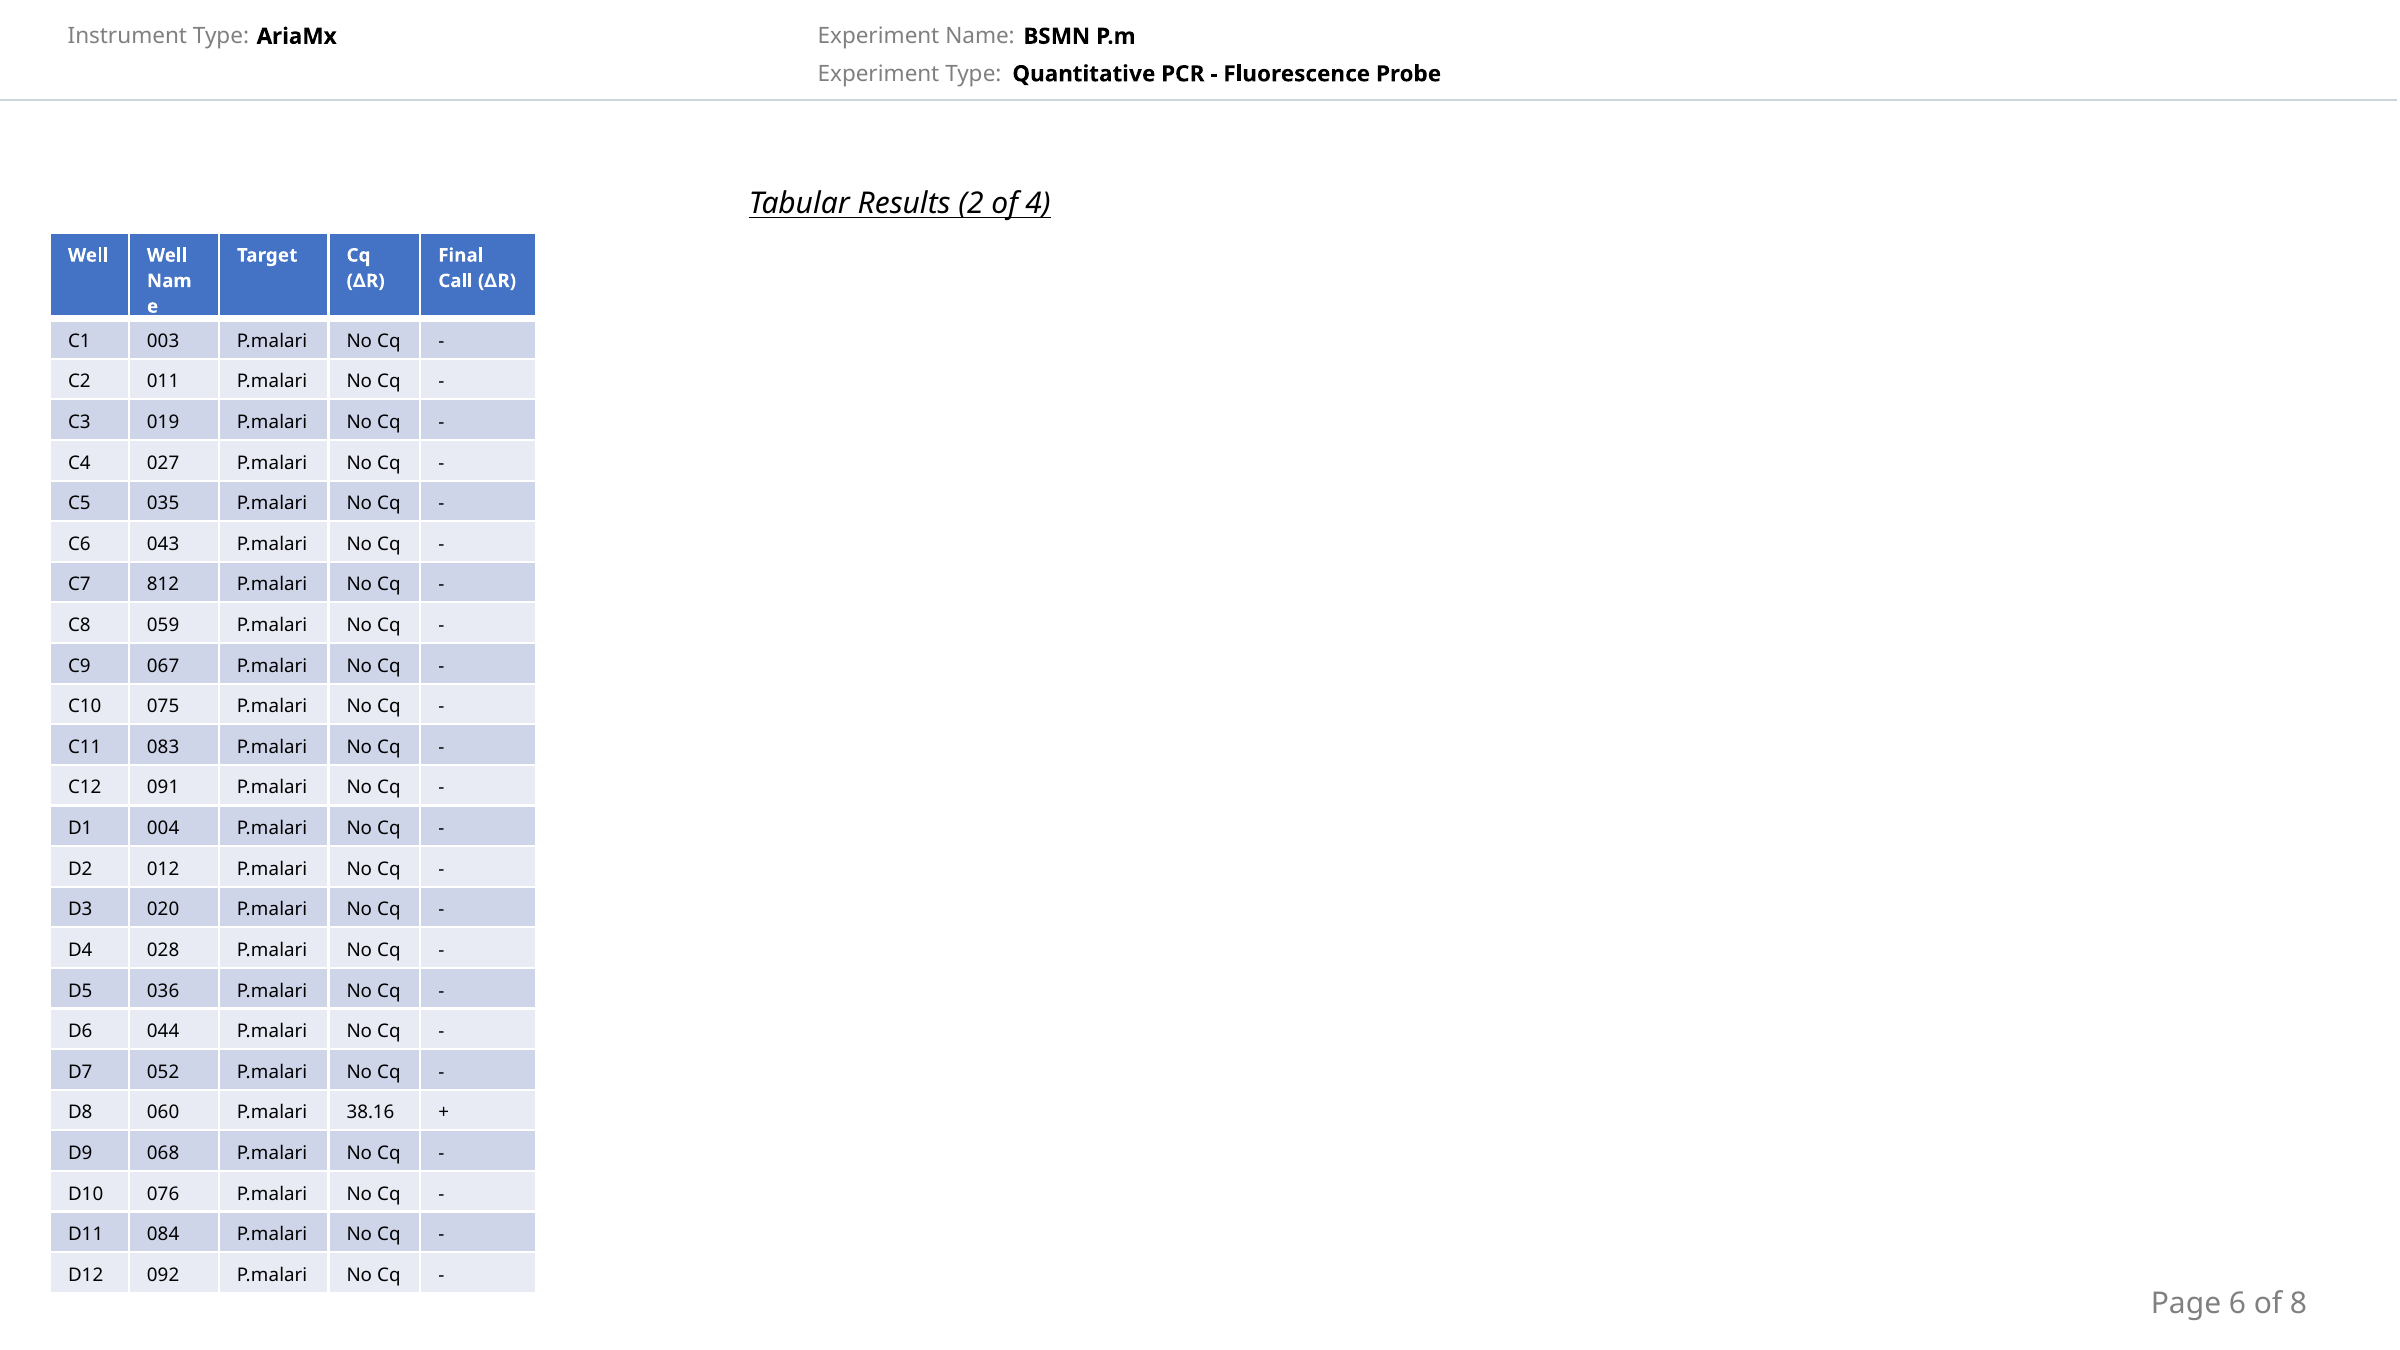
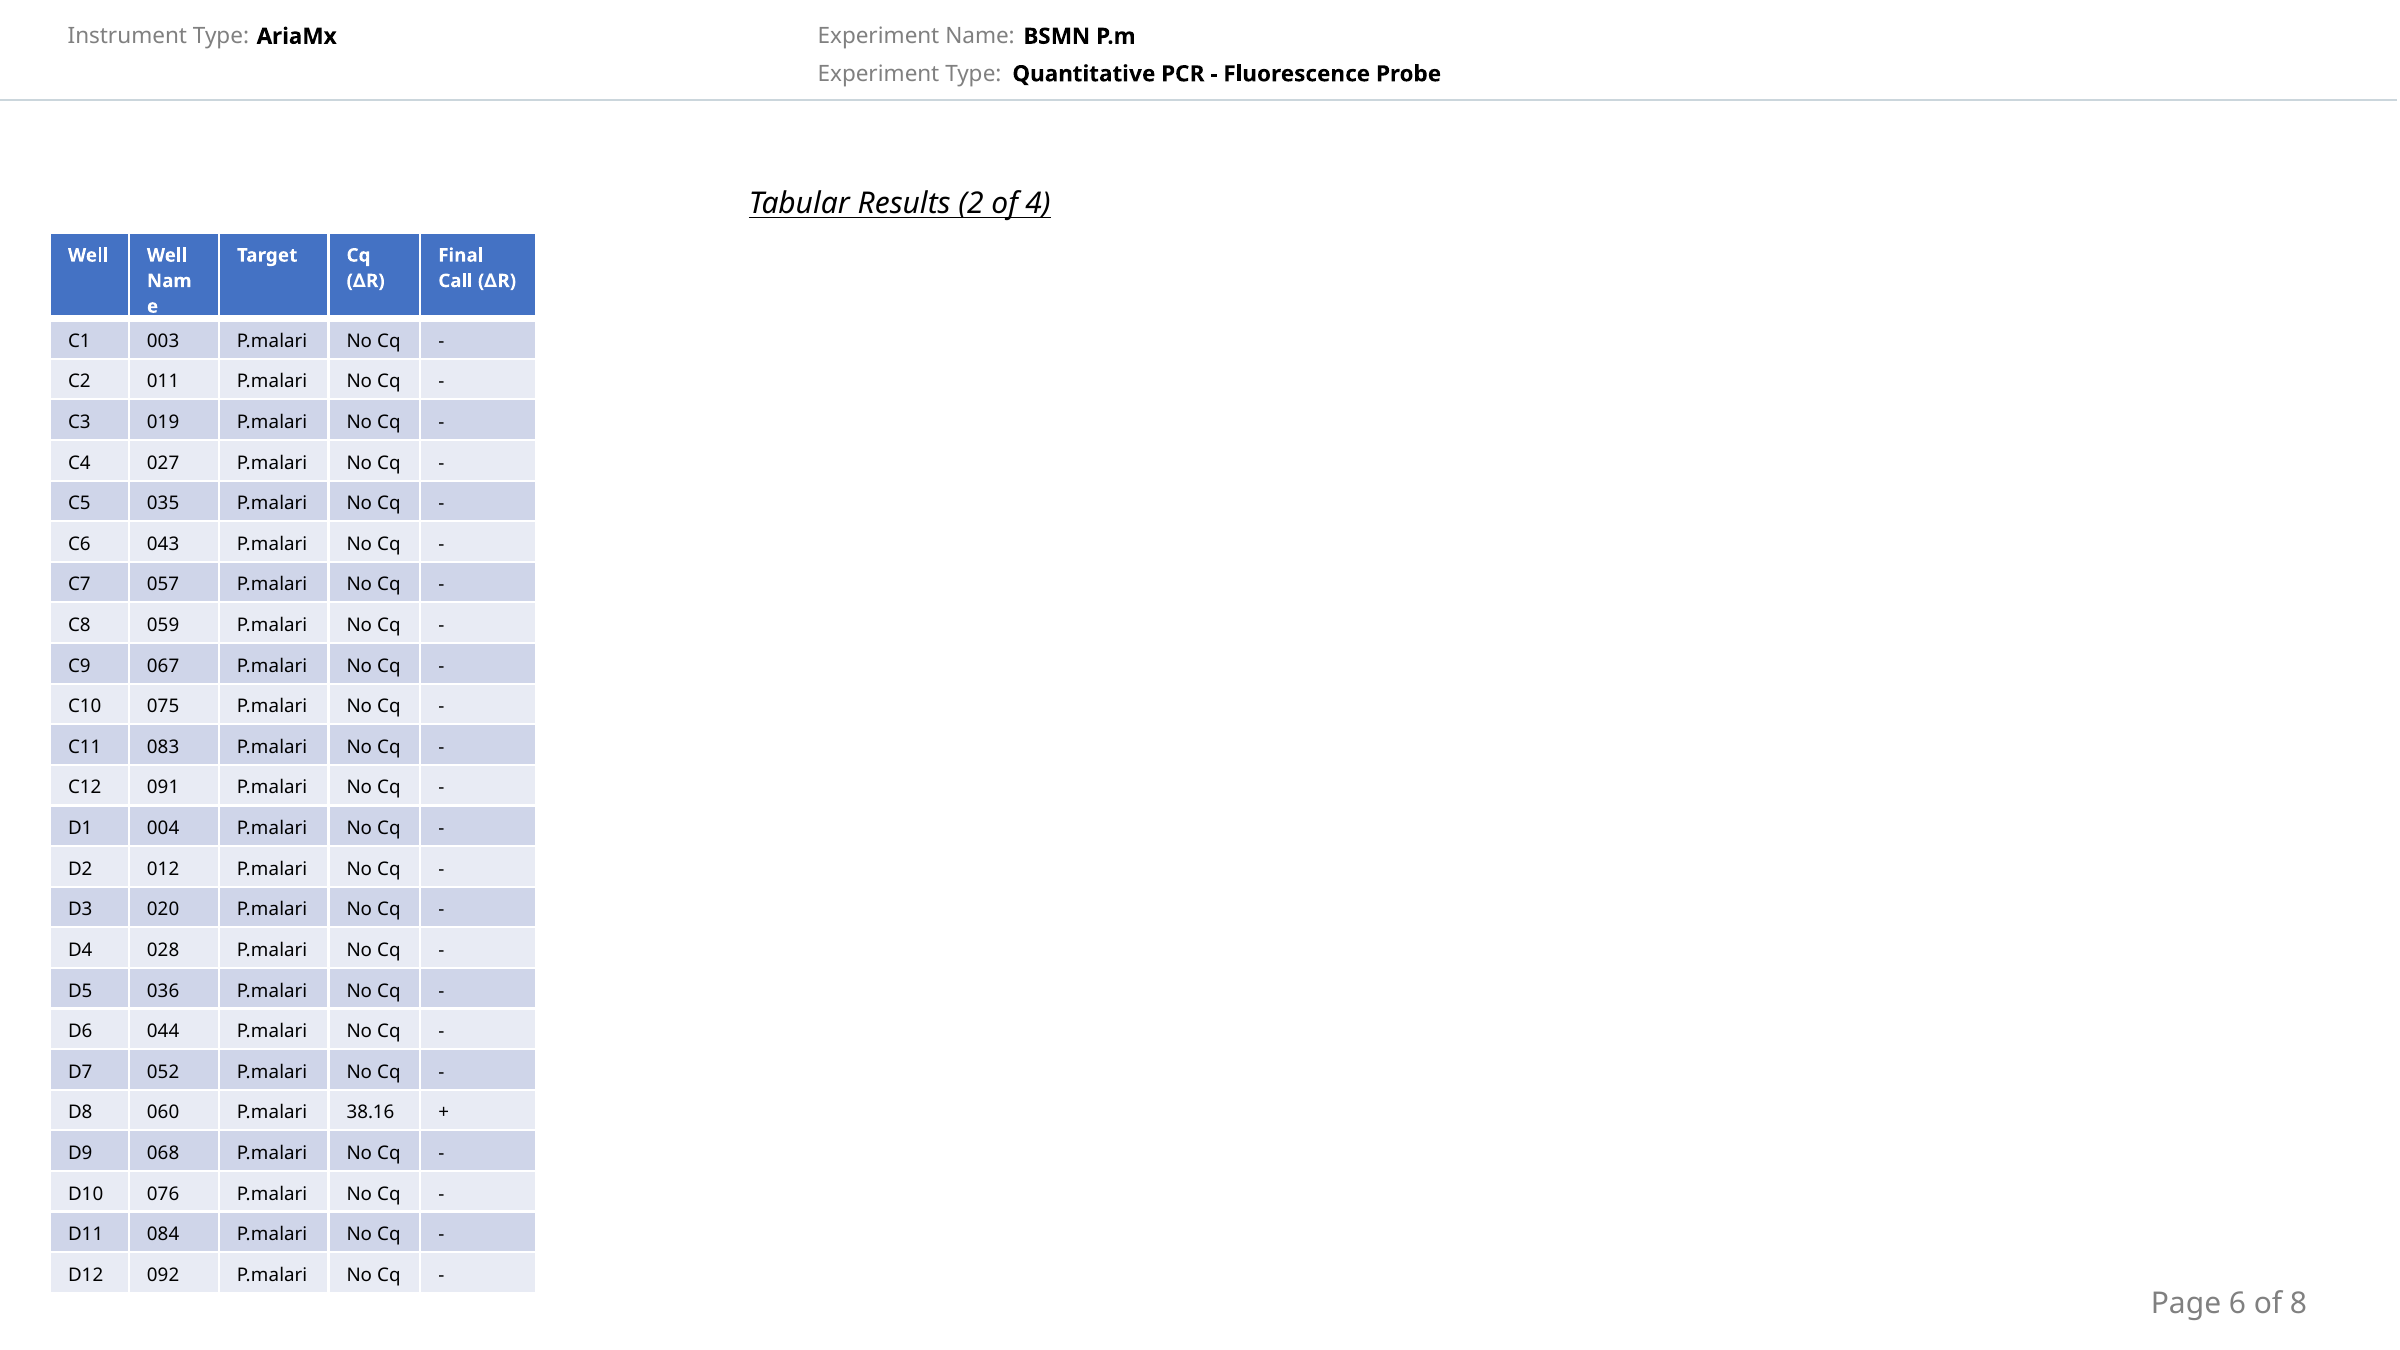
812: 812 -> 057 (163, 585)
